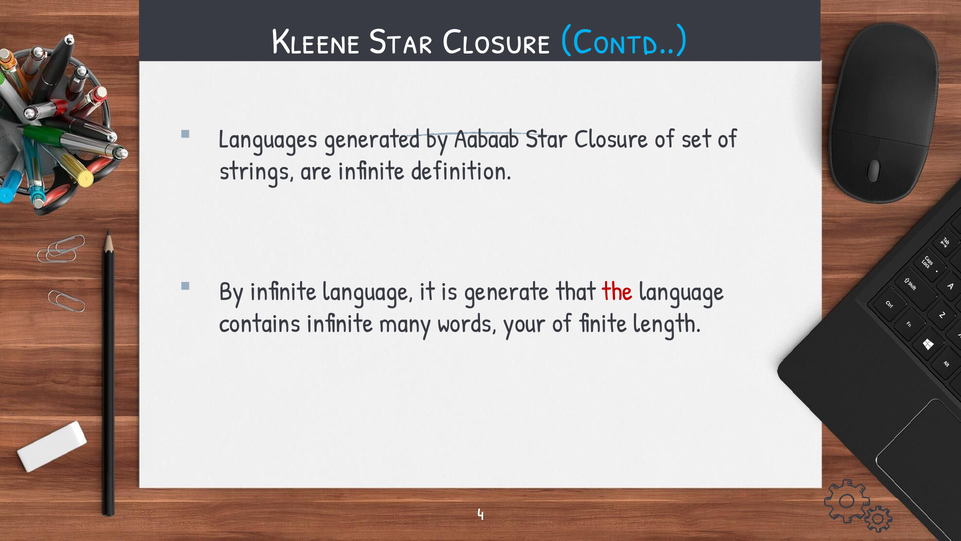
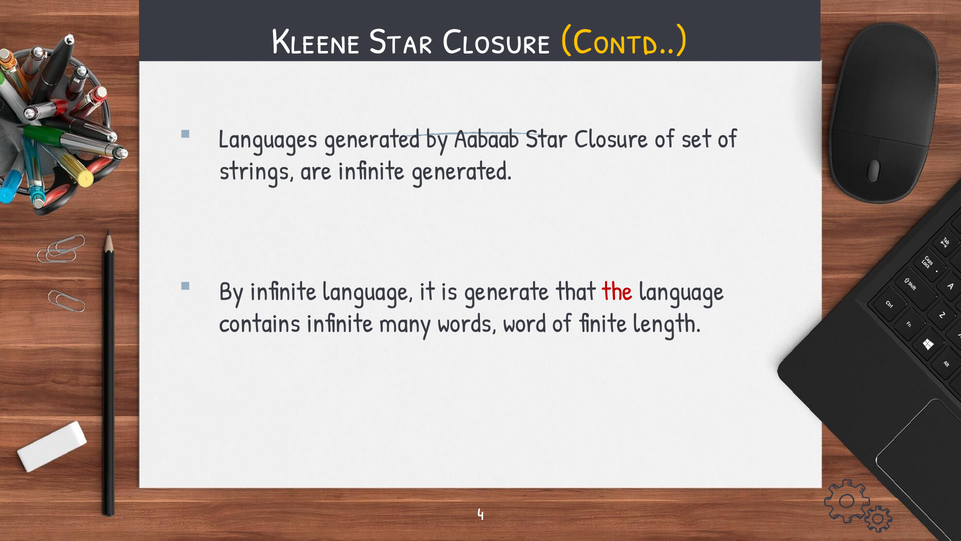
Contd colour: light blue -> yellow (624, 41)
infinite definition: definition -> generated (462, 171)
your: your -> word (525, 323)
